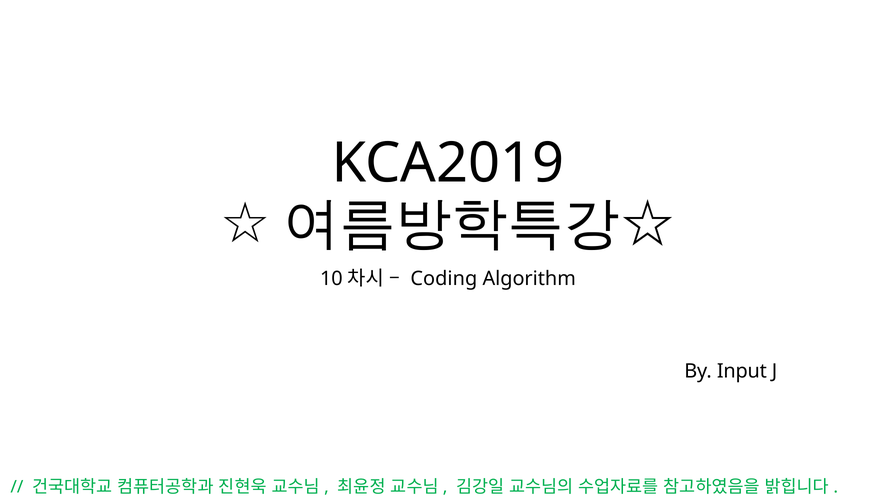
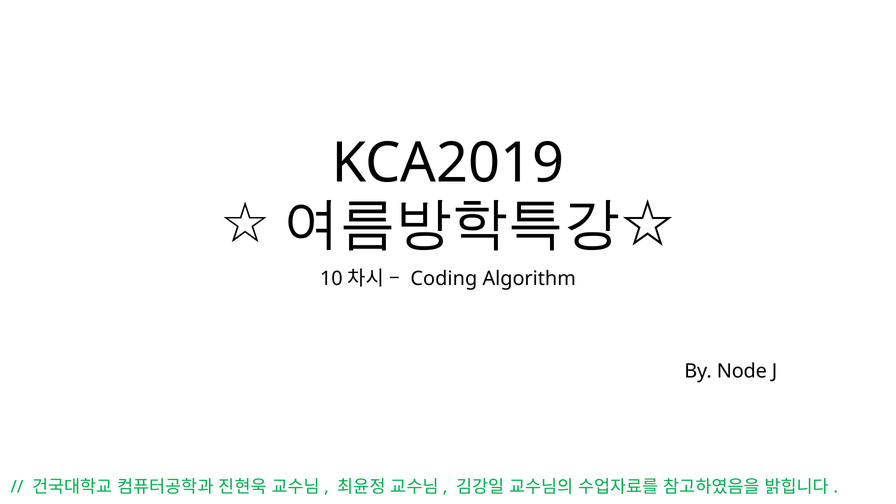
Input: Input -> Node (742, 371)
